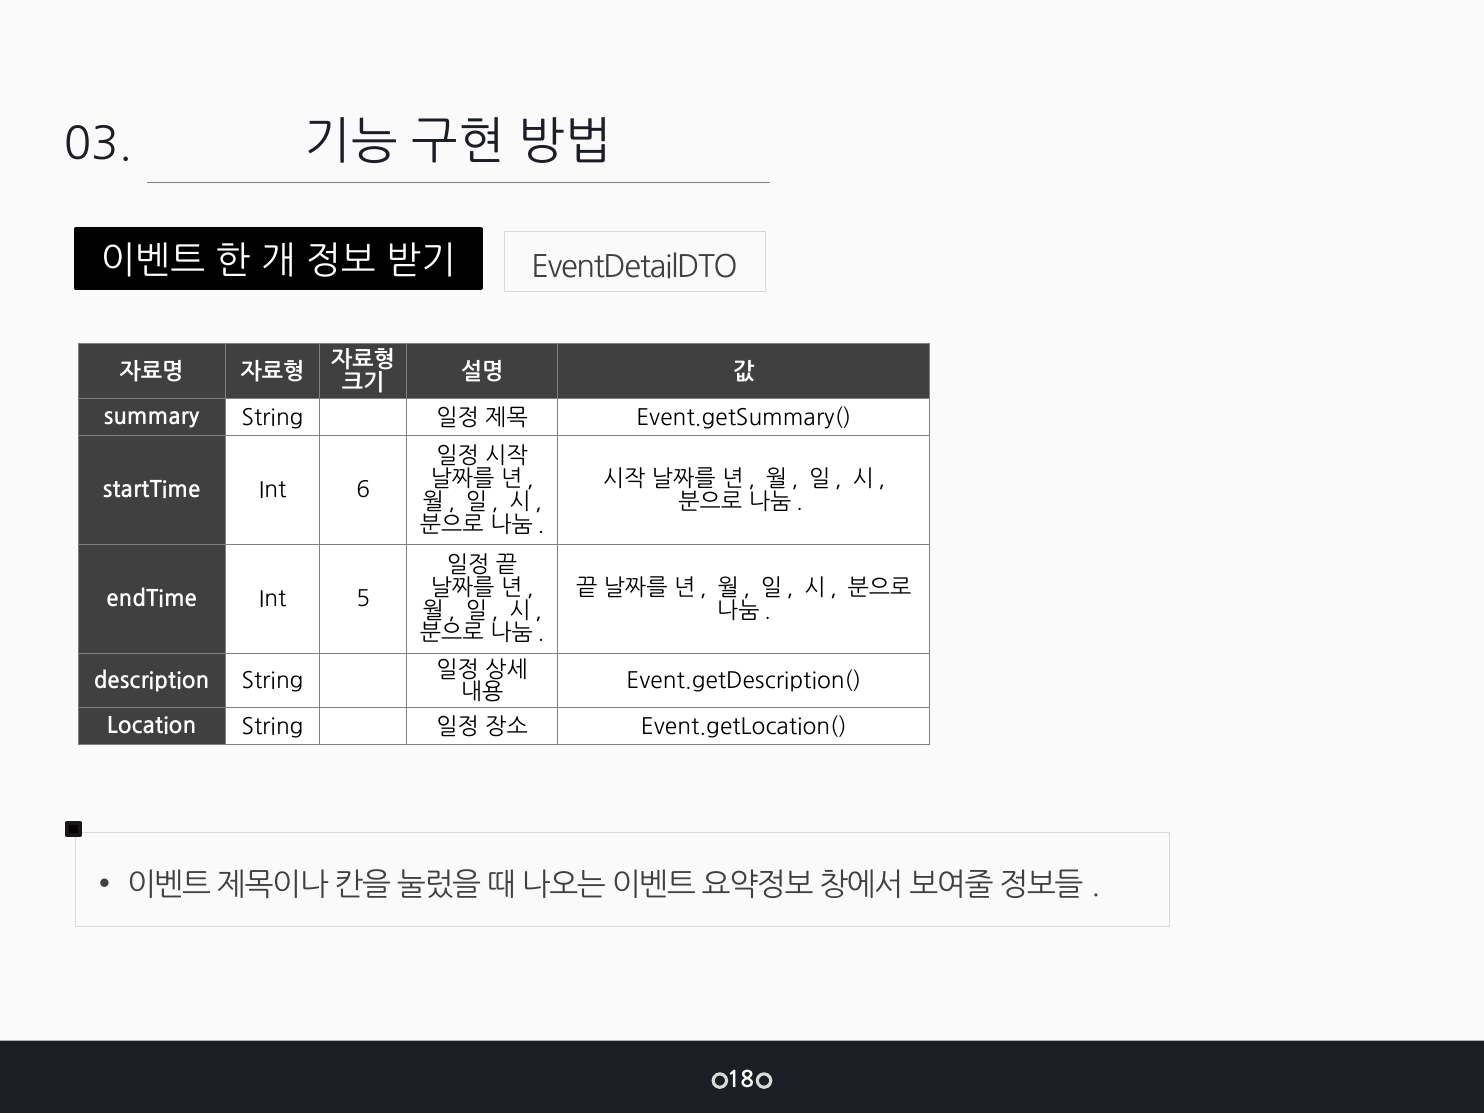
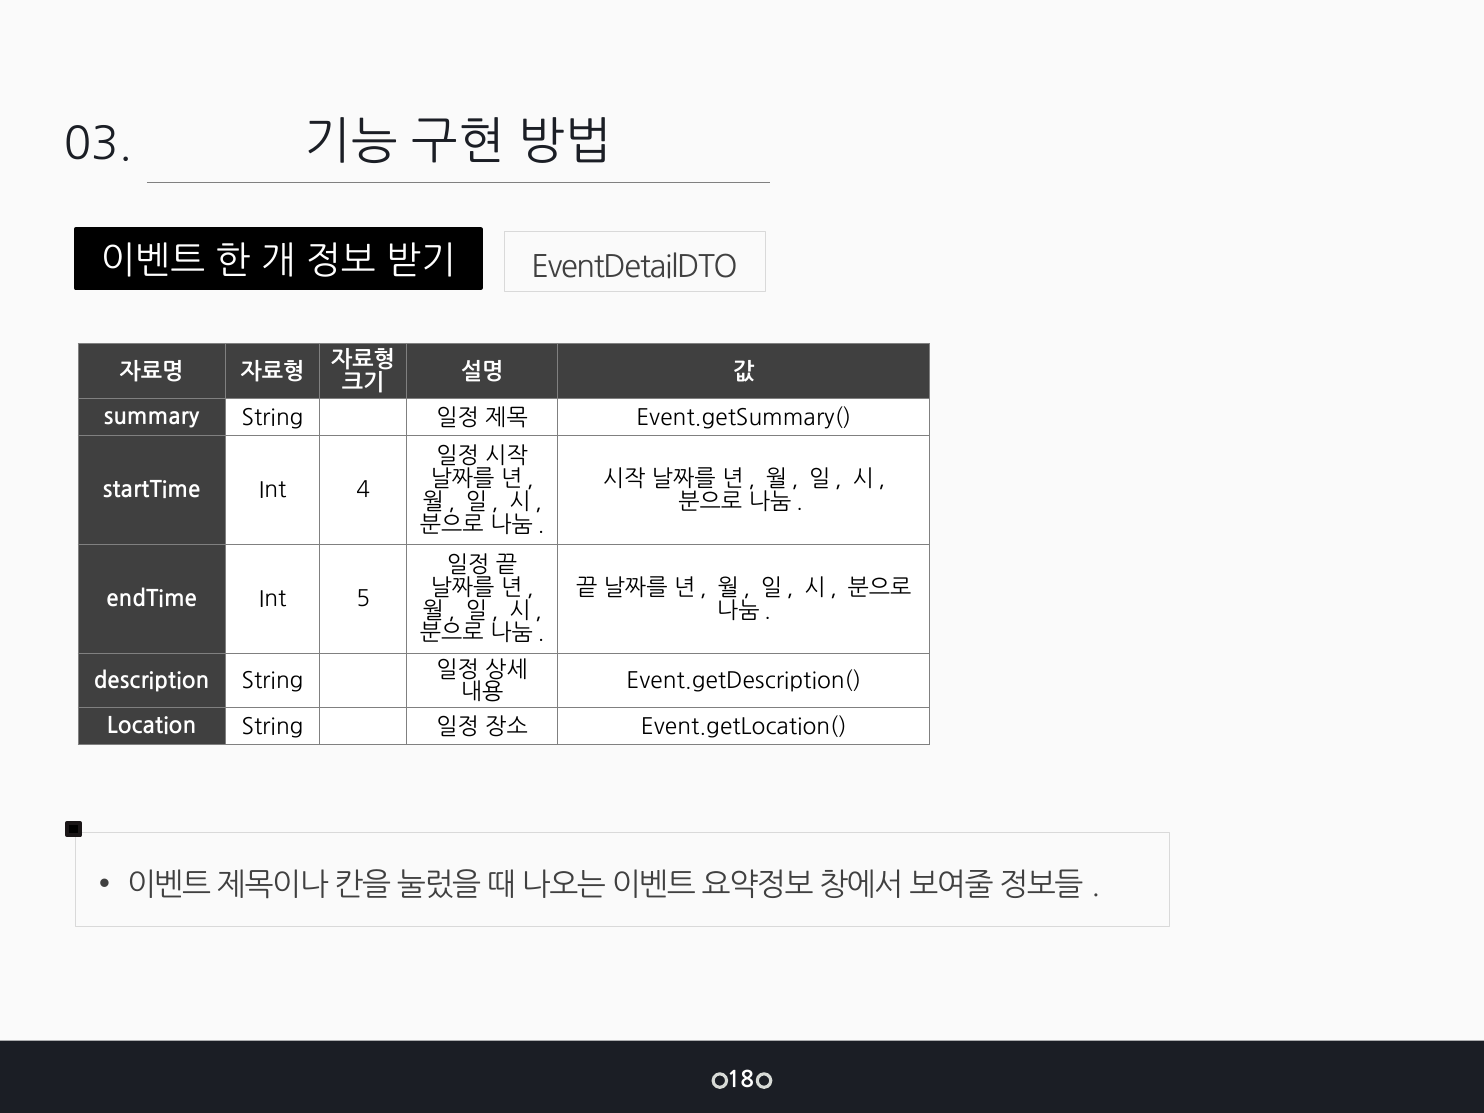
6: 6 -> 4 (363, 490)
